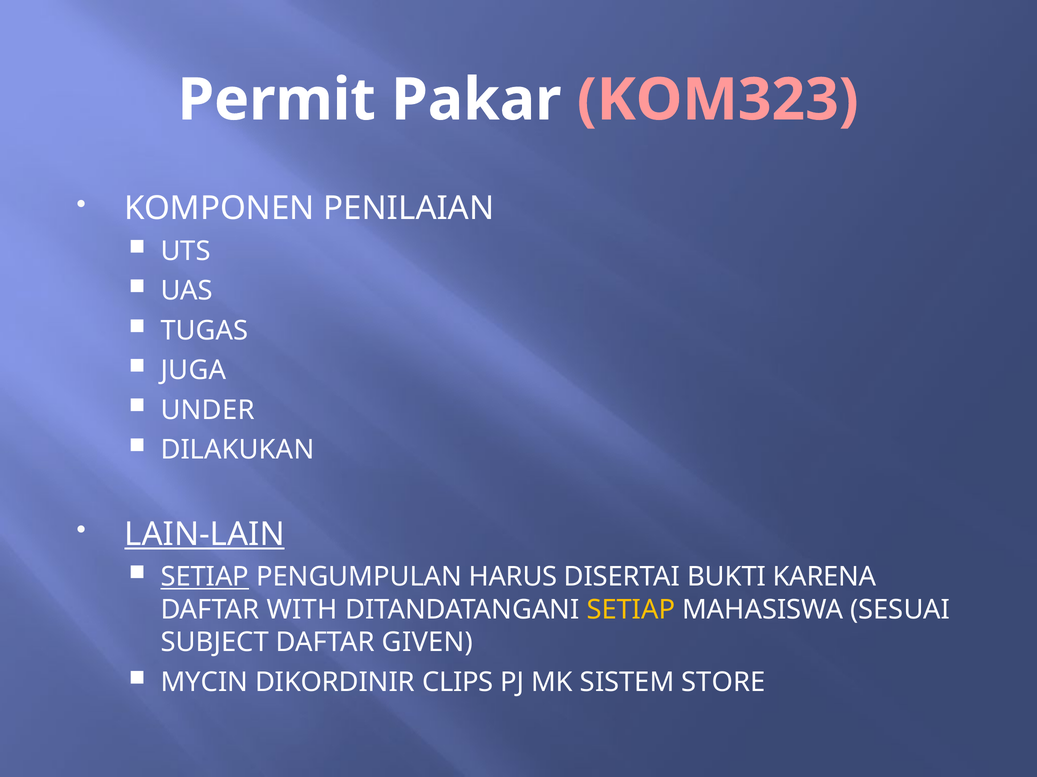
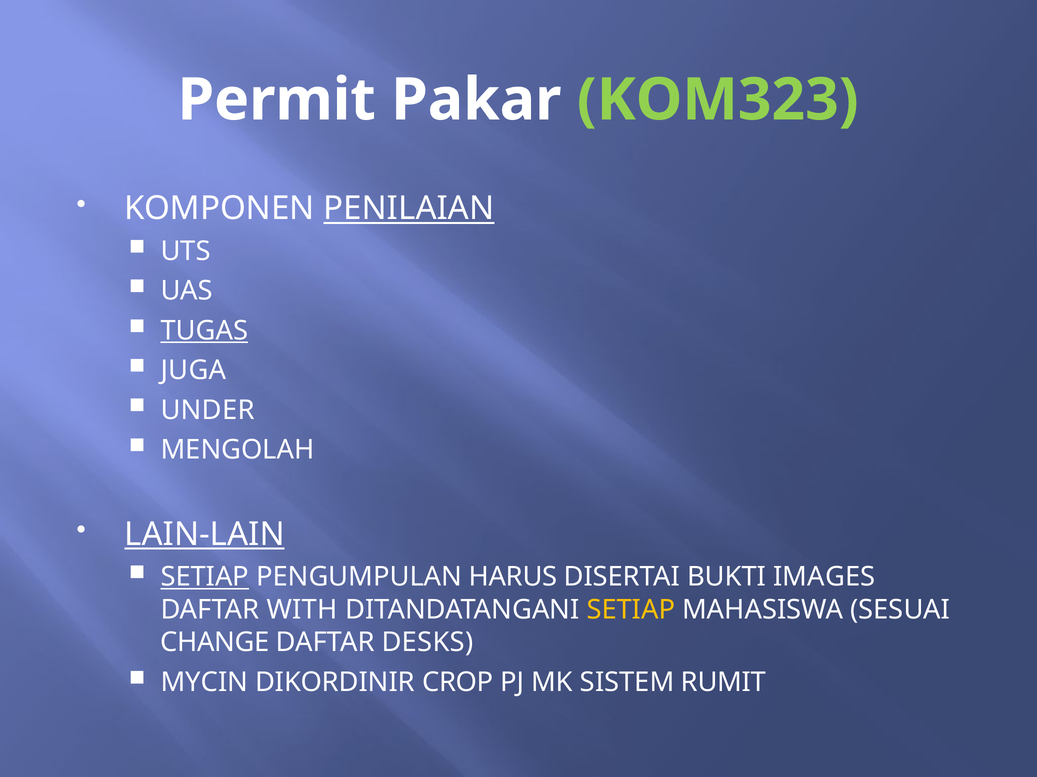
KOM323 colour: pink -> light green (718, 100)
PENILAIAN underline: none -> present (409, 209)
TUGAS underline: none -> present (204, 331)
DILAKUKAN: DILAKUKAN -> MENGOLAH (238, 450)
KARENA: KARENA -> IMAGES (824, 577)
SUBJECT: SUBJECT -> CHANGE (215, 643)
GIVEN: GIVEN -> DESKS (428, 643)
CLIPS: CLIPS -> CROP (458, 683)
STORE: STORE -> RUMIT (724, 683)
